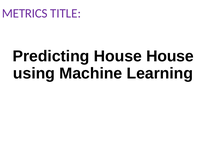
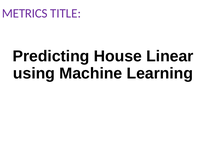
House House: House -> Linear (170, 56)
